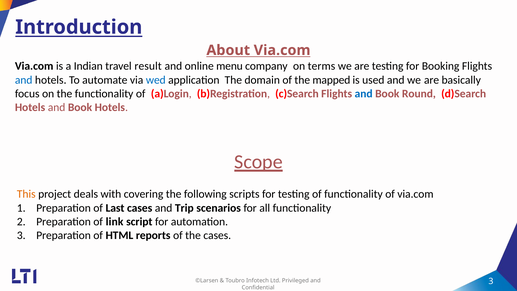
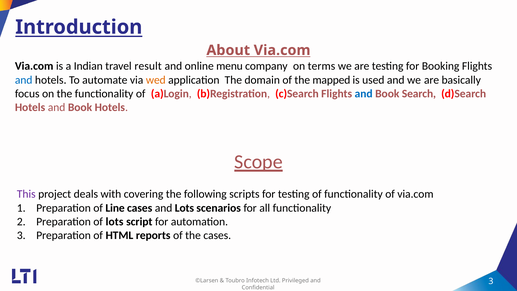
wed colour: blue -> orange (156, 80)
Round: Round -> Search (419, 94)
This colour: orange -> purple (26, 194)
Last: Last -> Line (115, 208)
and Trip: Trip -> Lots (184, 208)
of link: link -> lots (115, 222)
